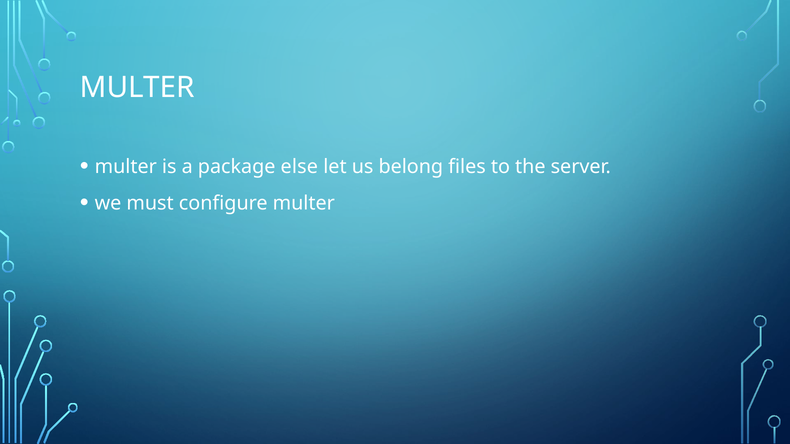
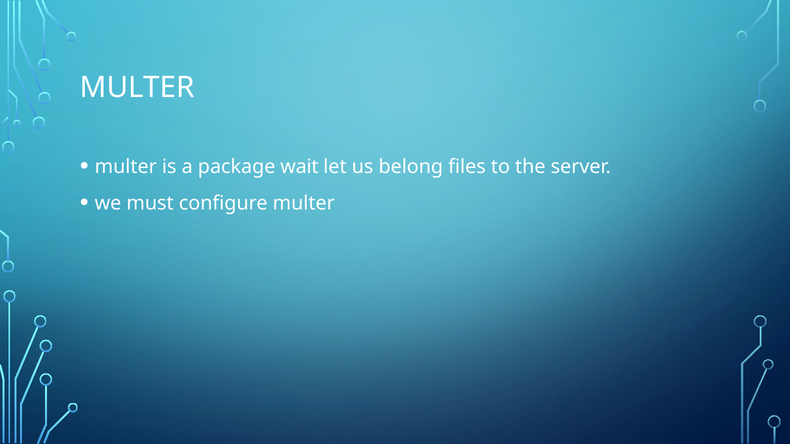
else: else -> wait (299, 167)
